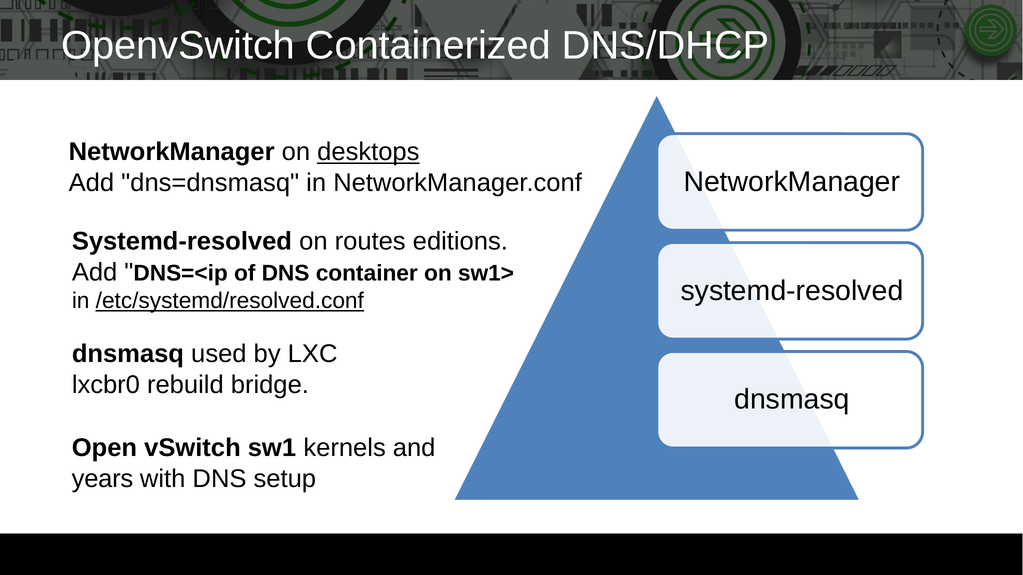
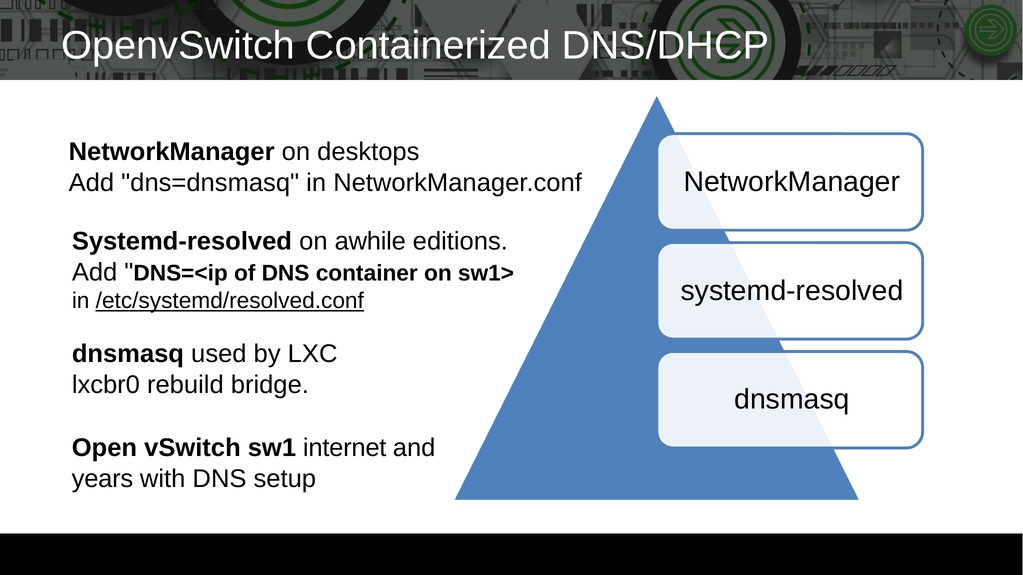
desktops underline: present -> none (368, 152)
routes: routes -> awhile (370, 242)
kernels: kernels -> internet (345, 448)
